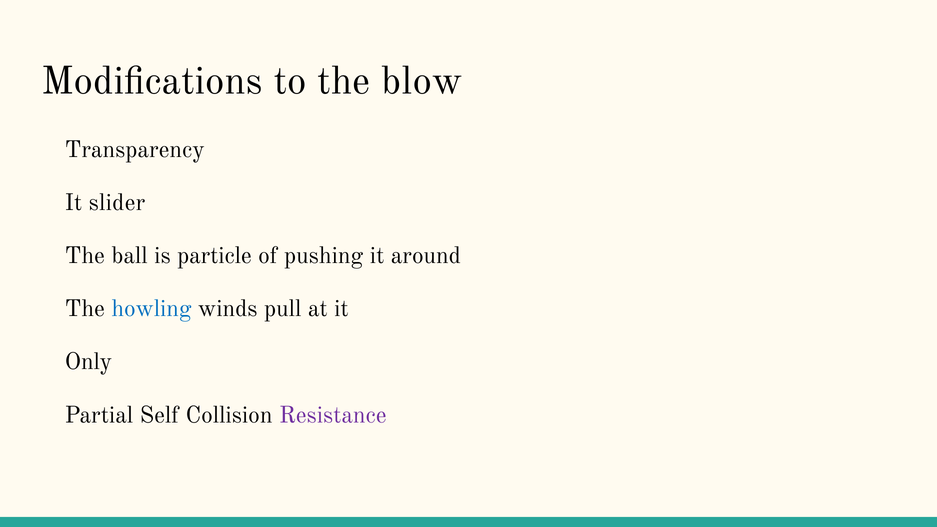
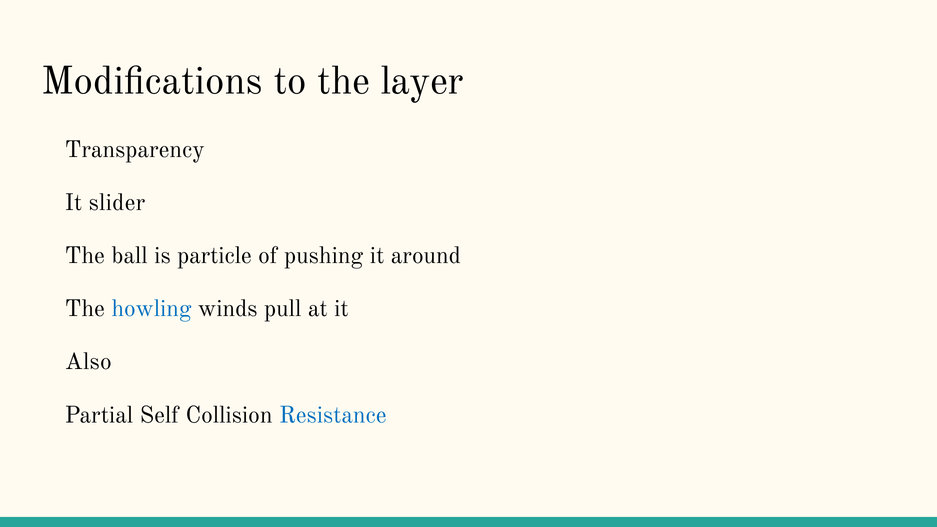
blow: blow -> layer (422, 81)
Only: Only -> Also (88, 362)
Resistance colour: purple -> blue (333, 415)
